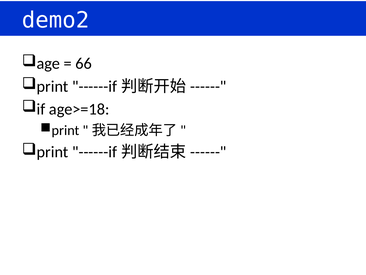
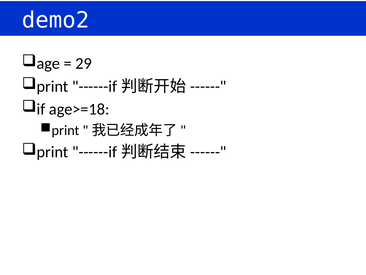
66: 66 -> 29 (84, 63)
